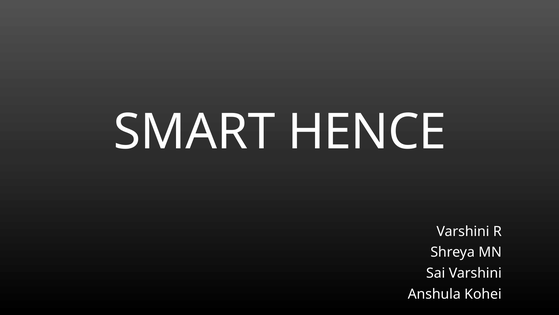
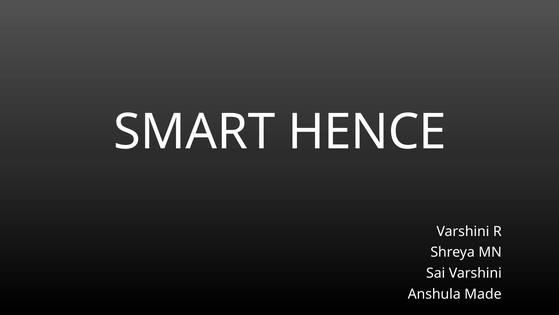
Kohei: Kohei -> Made (483, 294)
